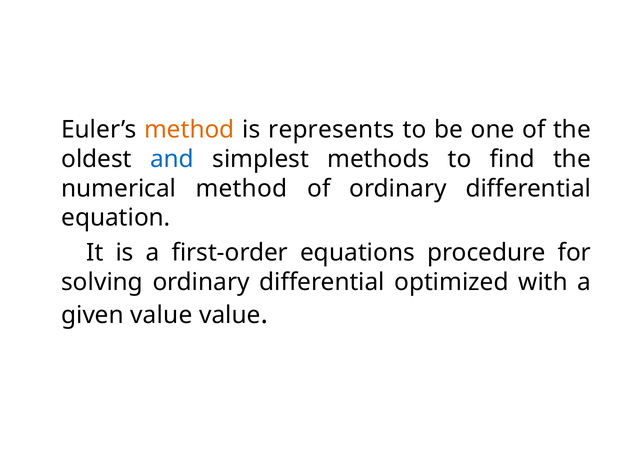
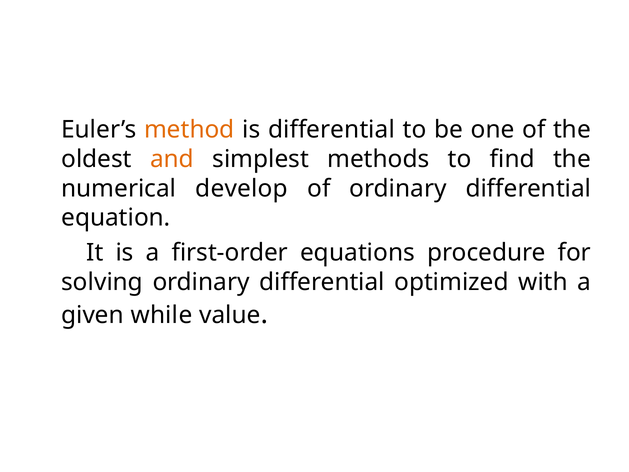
is represents: represents -> differential (331, 130)
and colour: blue -> orange (172, 159)
numerical method: method -> develop (242, 188)
given value: value -> while (161, 315)
